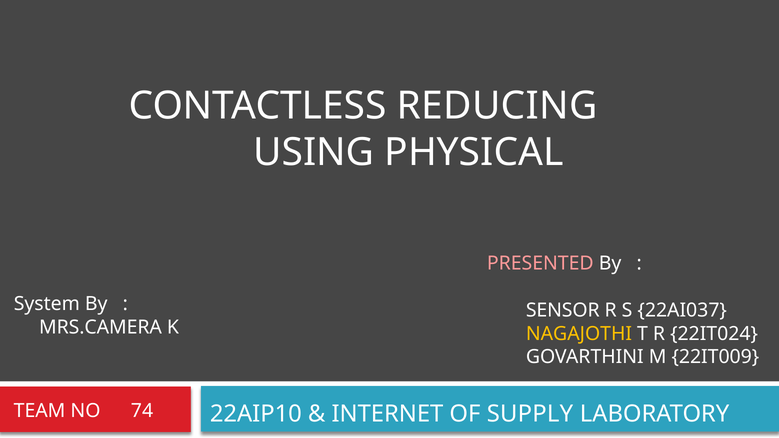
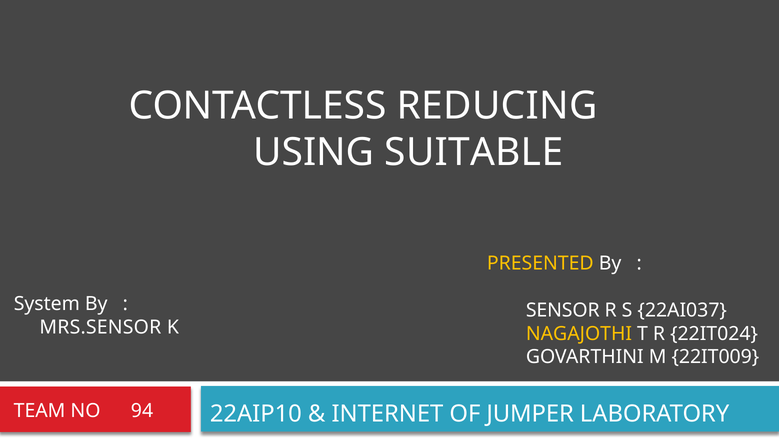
PHYSICAL: PHYSICAL -> SUITABLE (474, 153)
PRESENTED colour: pink -> yellow (540, 264)
MRS.CAMERA: MRS.CAMERA -> MRS.SENSOR (100, 327)
74: 74 -> 94 (142, 411)
SUPPLY: SUPPLY -> JUMPER (530, 414)
